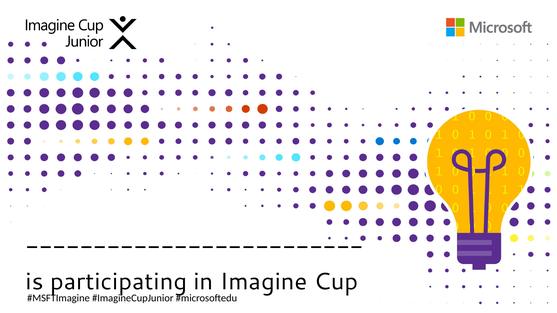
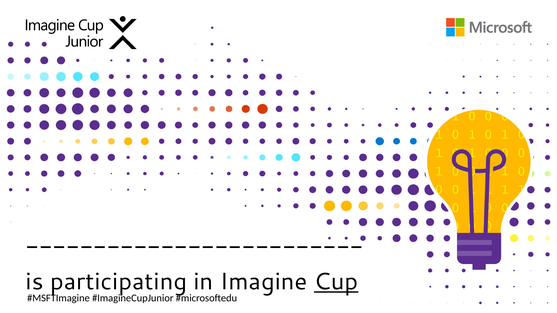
Cup underline: none -> present (336, 282)
